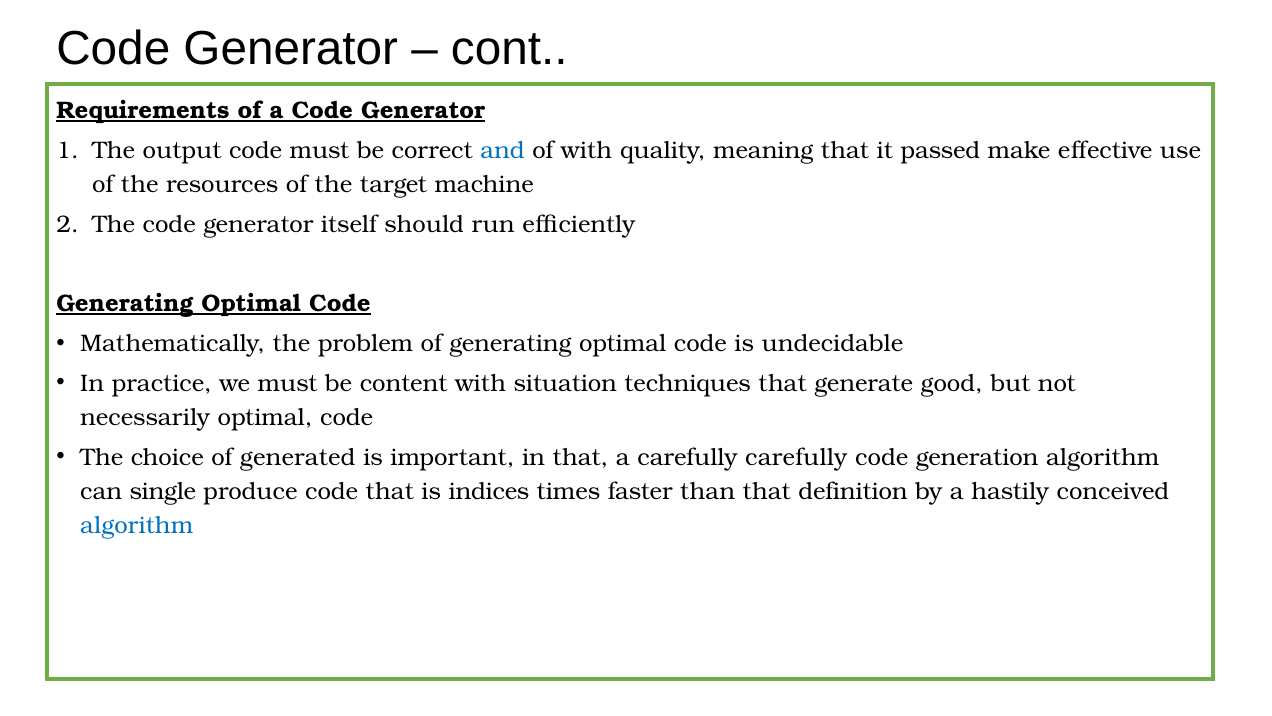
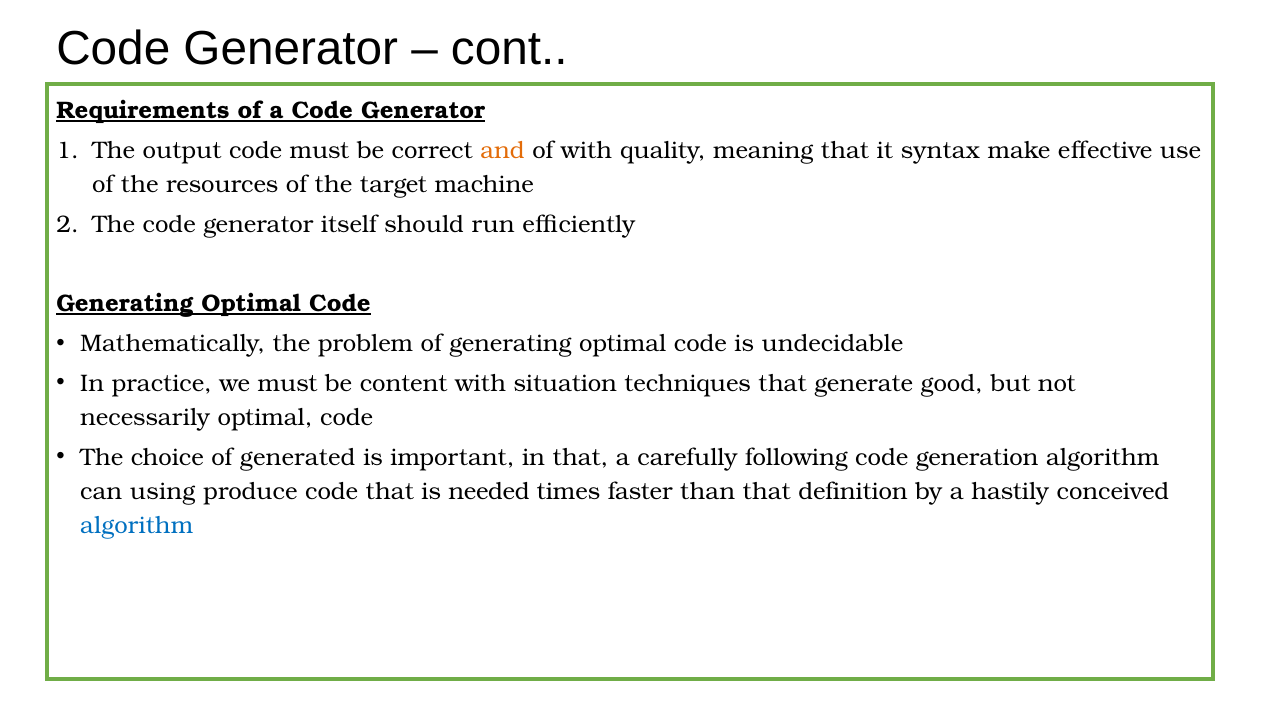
and colour: blue -> orange (503, 150)
passed: passed -> syntax (940, 150)
carefully carefully: carefully -> following (796, 457)
single: single -> using (163, 491)
indices: indices -> needed (489, 491)
